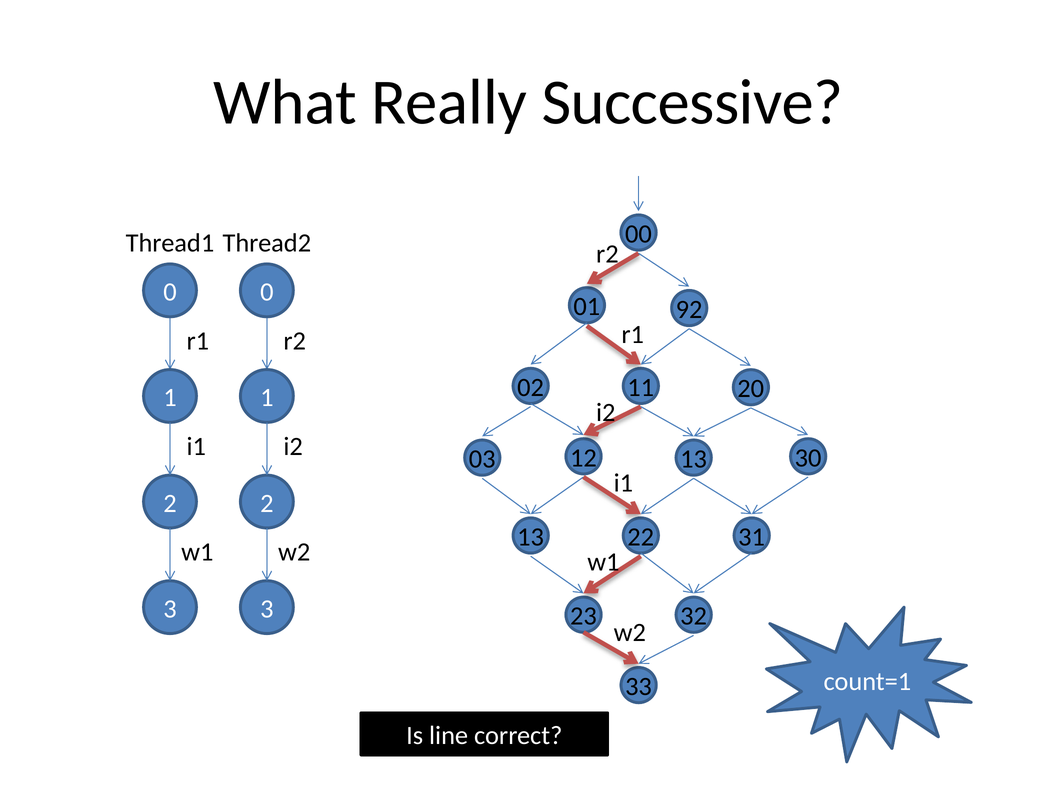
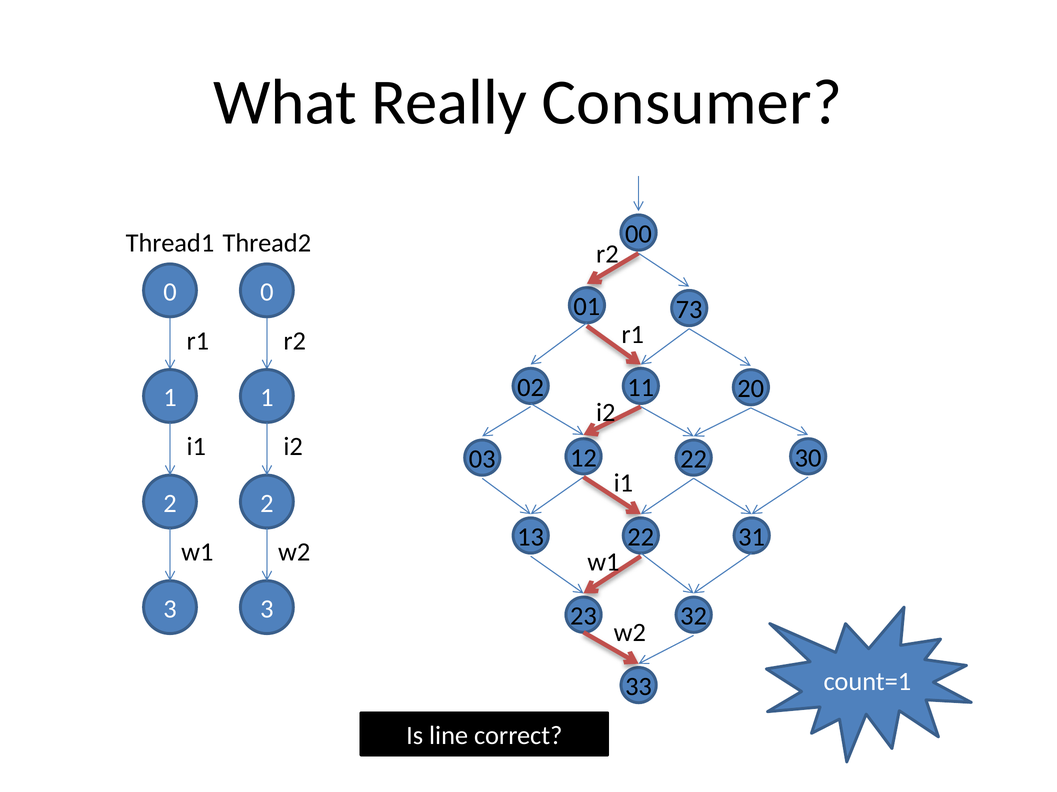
Successive: Successive -> Consumer (692, 102)
92: 92 -> 73 (689, 310)
12 13: 13 -> 22 (694, 460)
